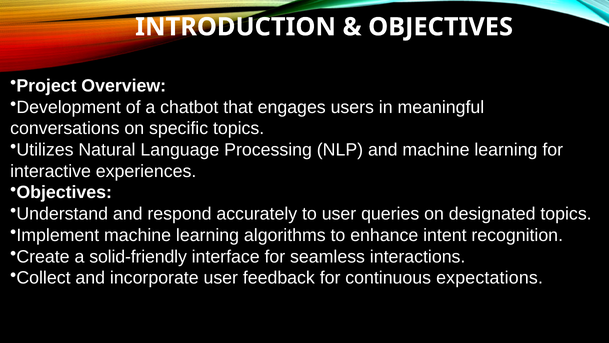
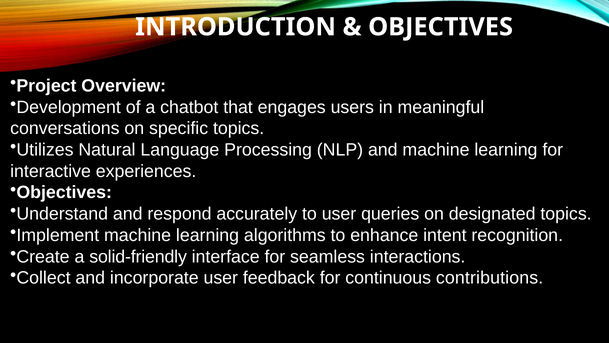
expectations: expectations -> contributions (490, 278)
